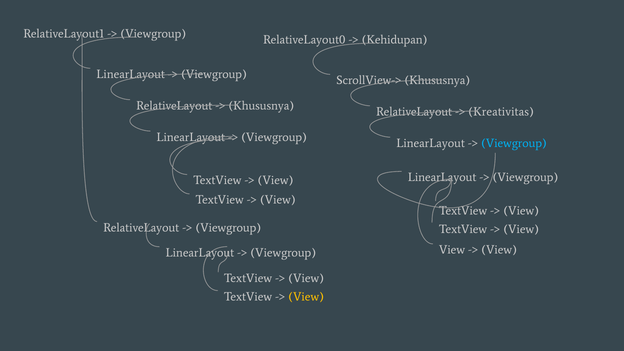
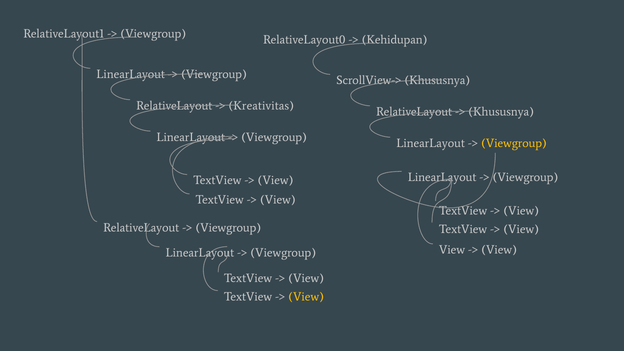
Khususnya: Khususnya -> Kreativitas (261, 106)
Kreativitas: Kreativitas -> Khususnya (501, 112)
Viewgroup colour: light blue -> yellow (514, 143)
